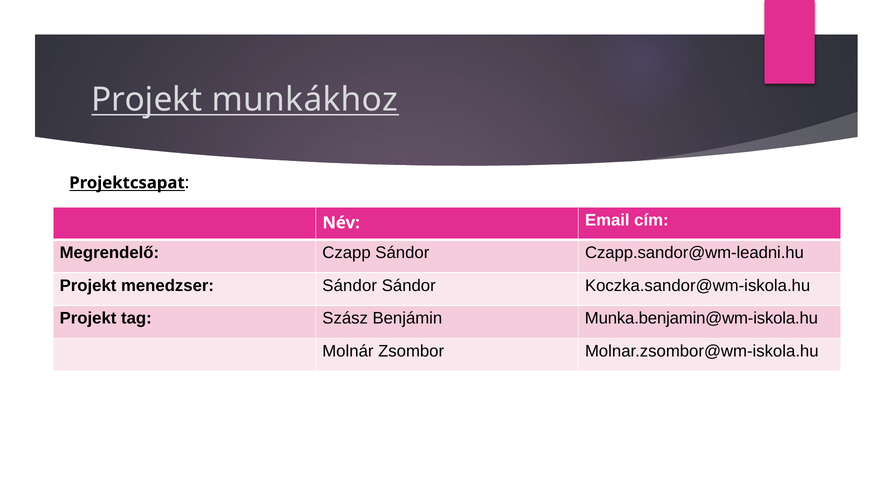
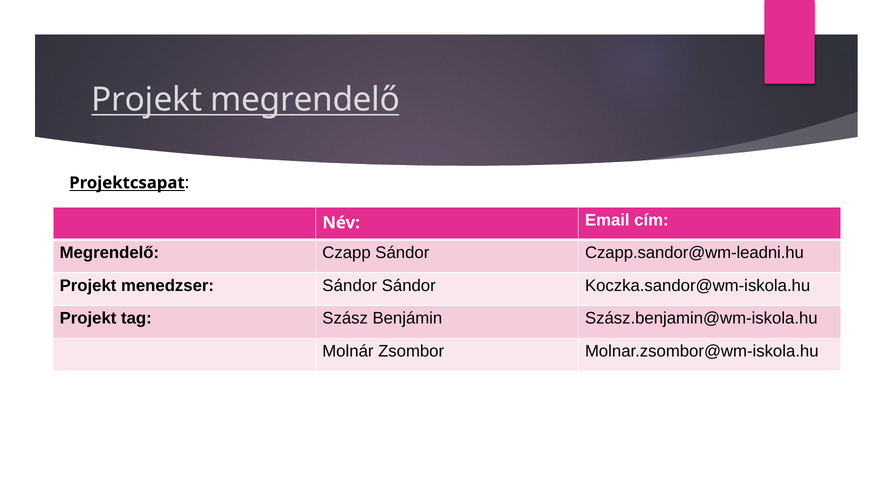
Projekt munkákhoz: munkákhoz -> megrendelő (305, 100)
Munka.benjamin@wm-iskola.hu: Munka.benjamin@wm-iskola.hu -> Szász.benjamin@wm-iskola.hu (701, 319)
